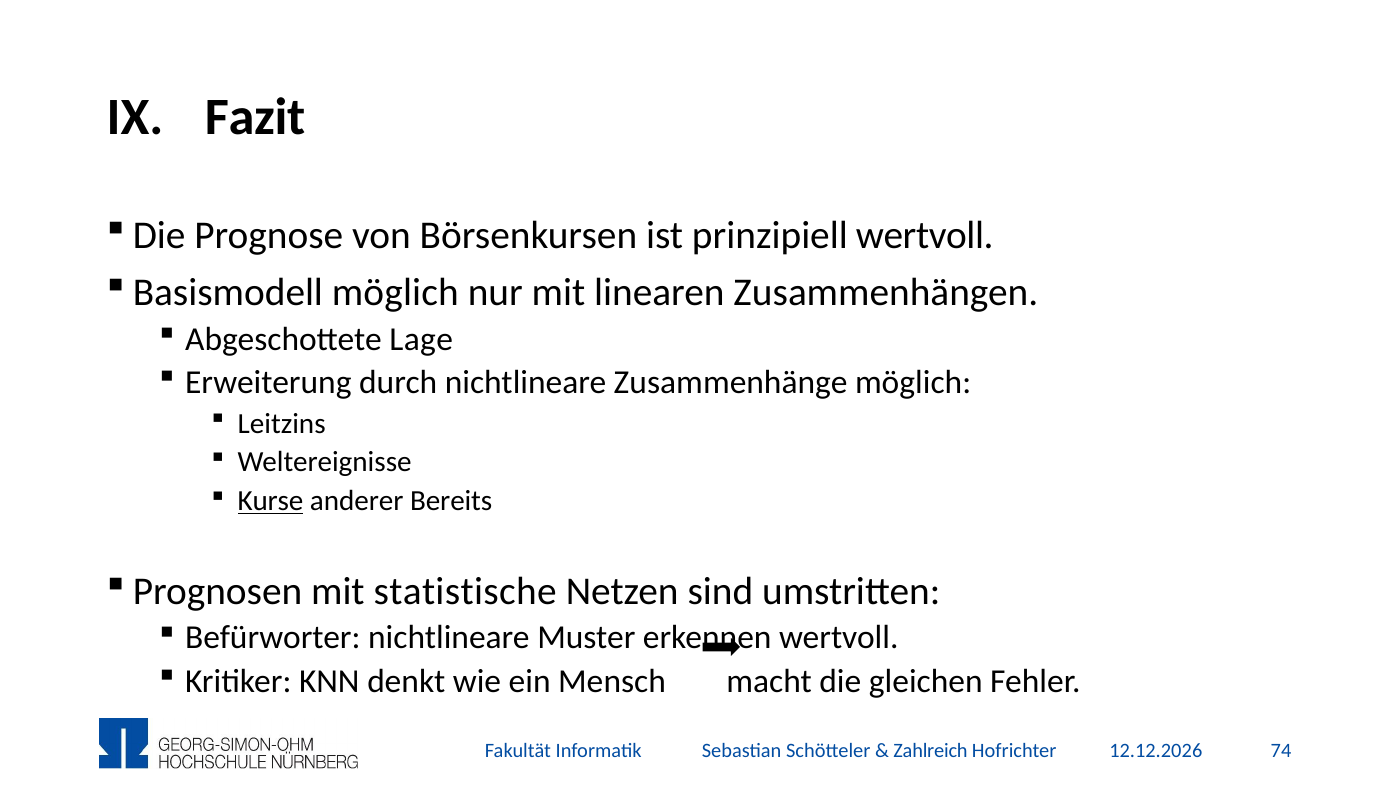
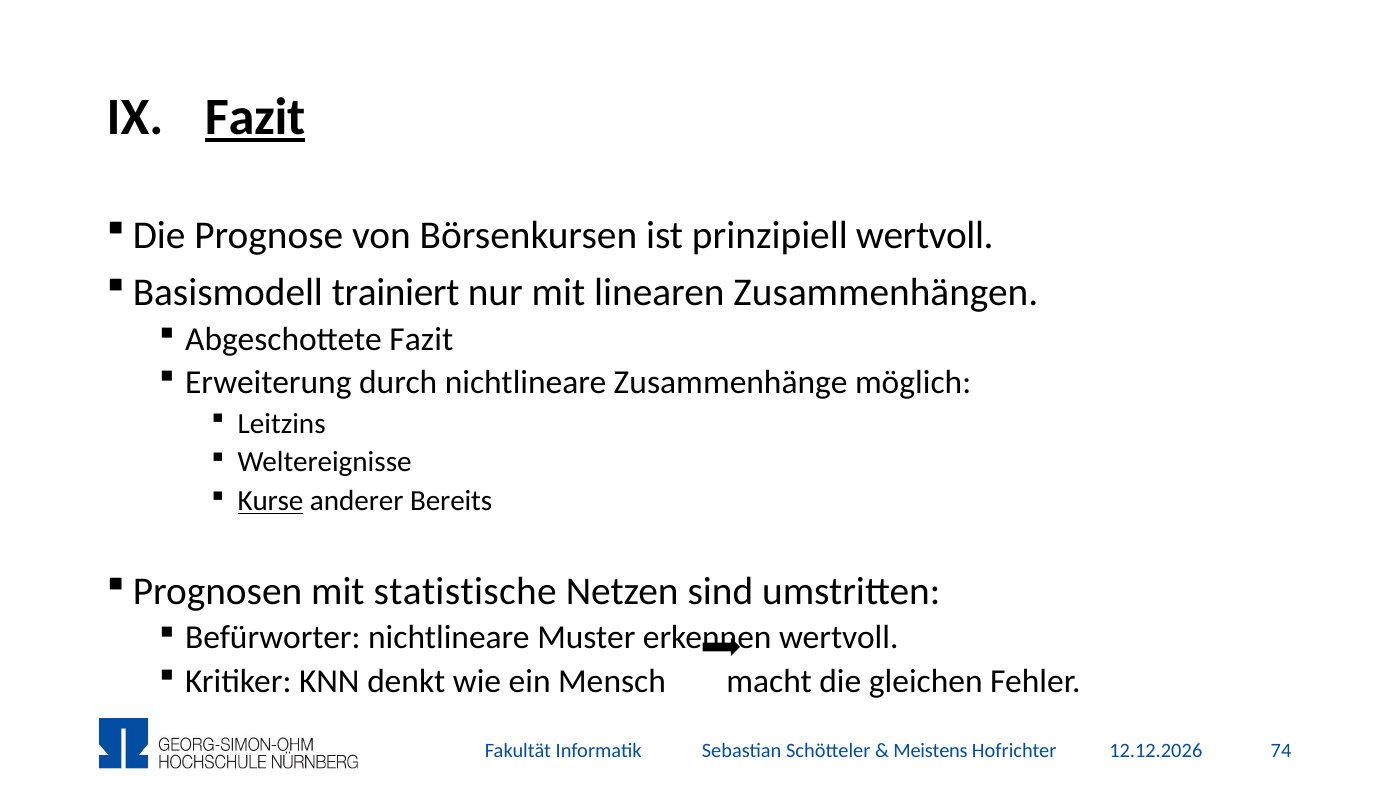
Fazit underline: none -> present (255, 117)
Basismodell möglich: möglich -> trainiert (396, 293)
Abgeschottete Lage: Lage -> Fazit (421, 339)
Zahlreich: Zahlreich -> Meistens (930, 751)
